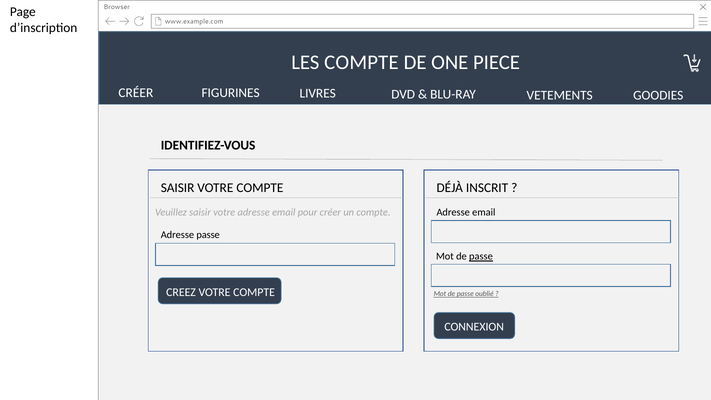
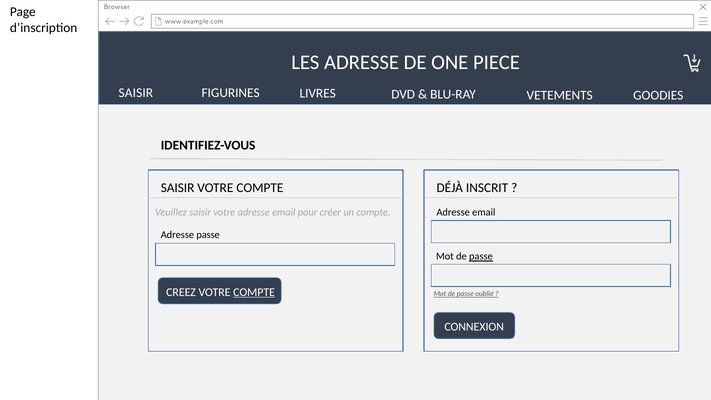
LES COMPTE: COMPTE -> ADRESSE (362, 62)
CRÉER: CRÉER -> SAISIR (136, 93)
COMPTE underline: none -> present (254, 292)
